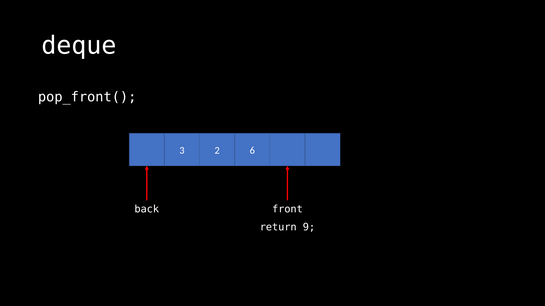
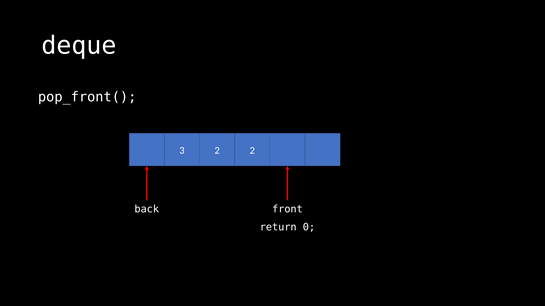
2 6: 6 -> 2 (252, 151)
9: 9 -> 0 (309, 227)
